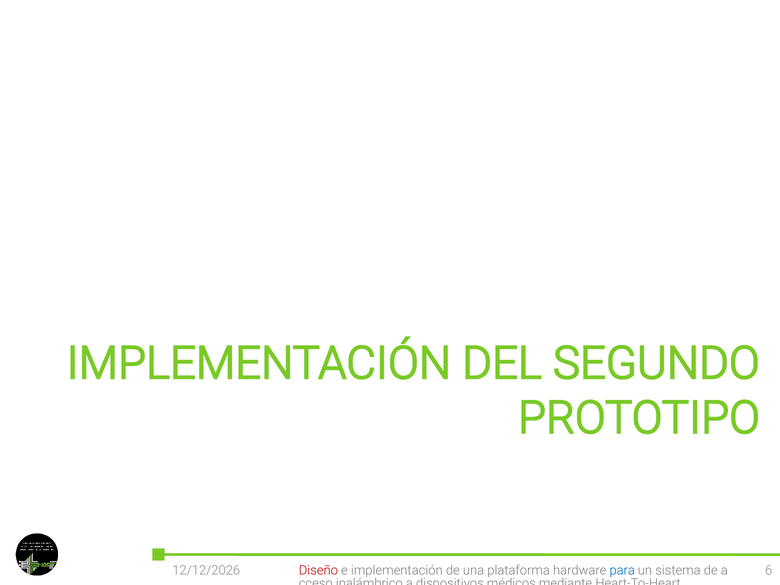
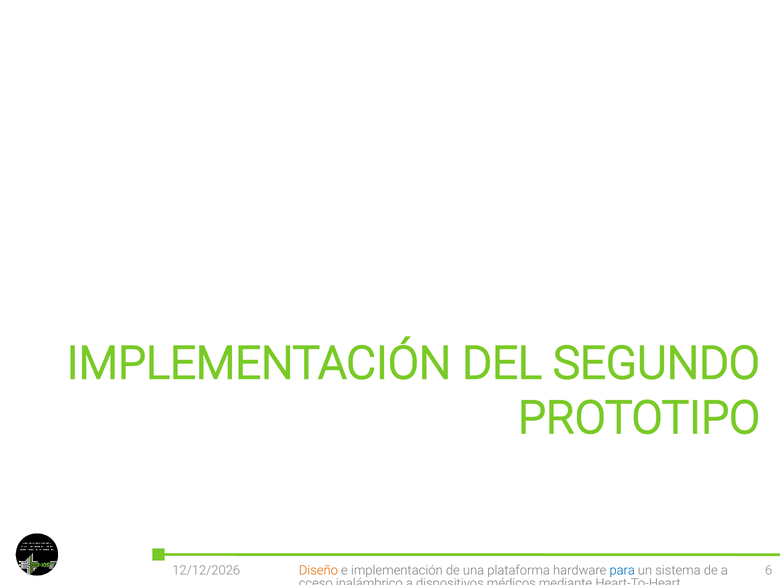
Diseño colour: red -> orange (318, 570)
